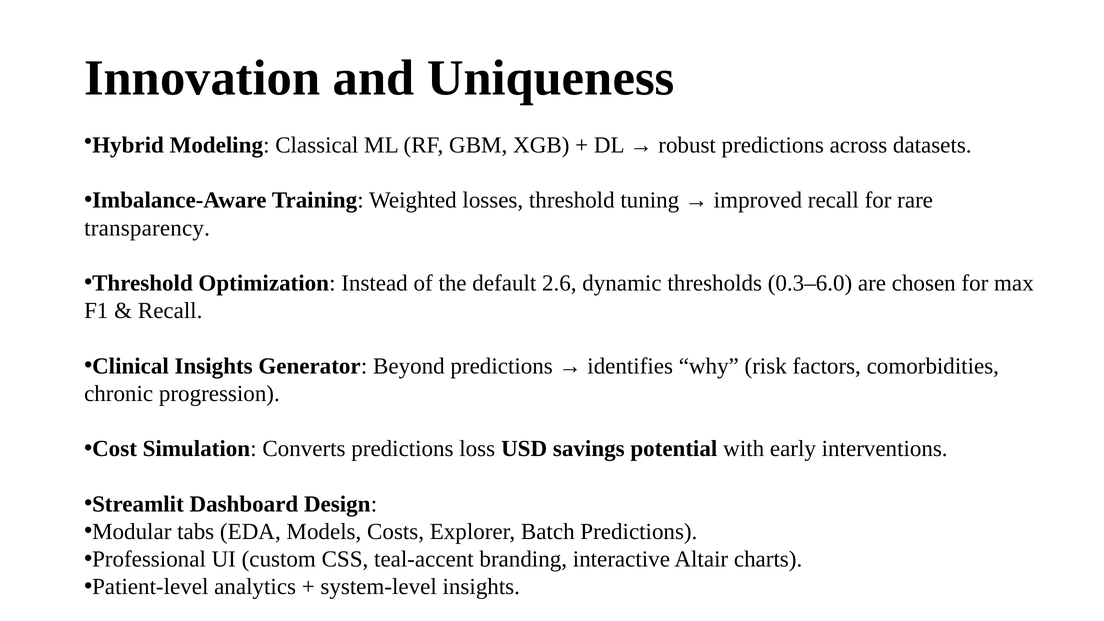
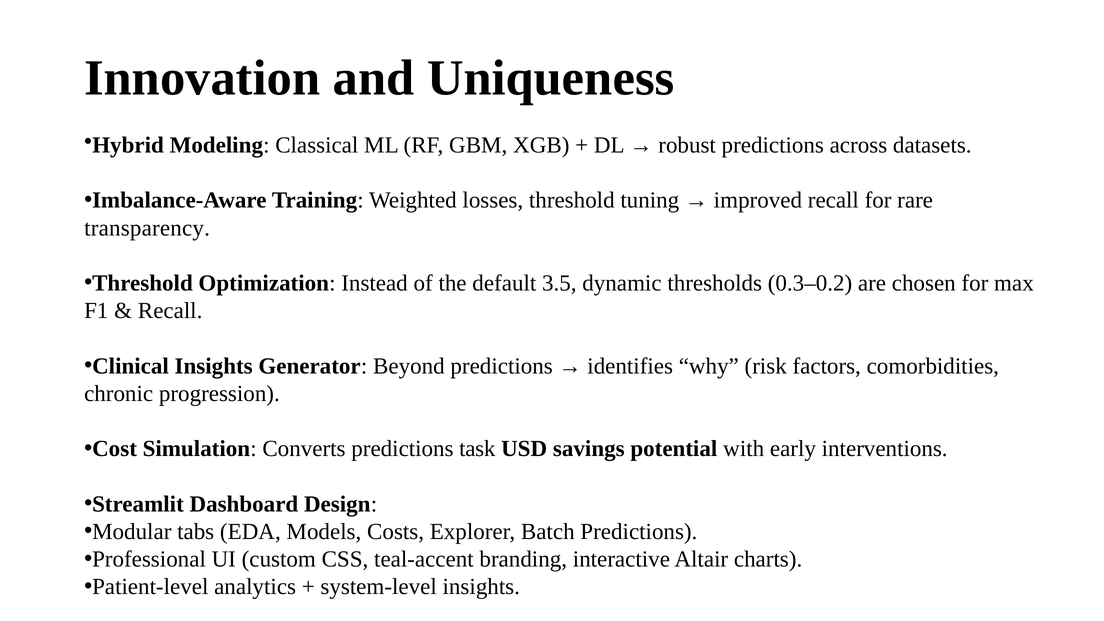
2.6: 2.6 -> 3.5 (559, 283)
0.3–6.0: 0.3–6.0 -> 0.3–0.2 (810, 283)
loss: loss -> task (477, 449)
